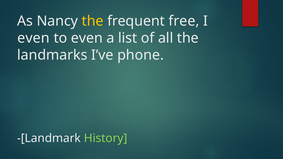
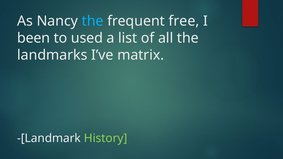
the colour: yellow -> light blue (93, 21)
even: even -> been (34, 38)
to even: even -> used (87, 38)
phone: phone -> matrix (141, 55)
